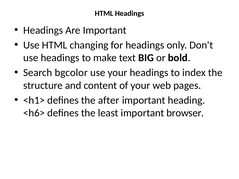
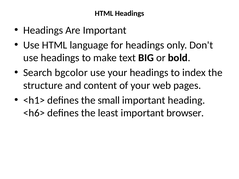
changing: changing -> language (89, 45)
after: after -> small (109, 100)
